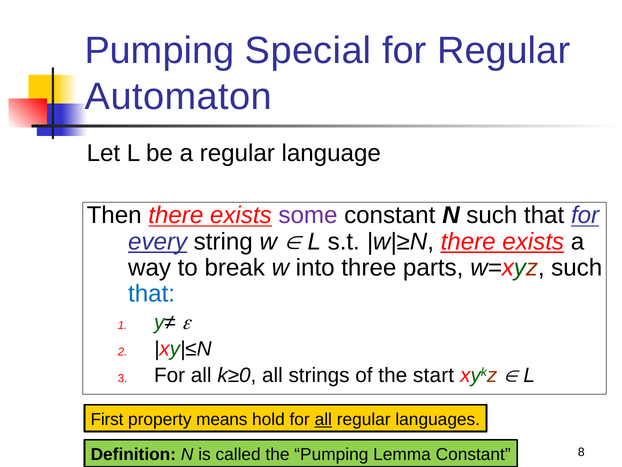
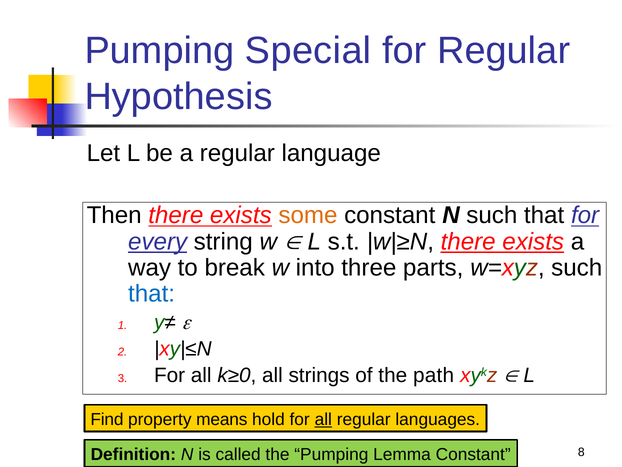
Automaton: Automaton -> Hypothesis (179, 96)
some colour: purple -> orange (308, 215)
start: start -> path (434, 375)
First: First -> Find (107, 419)
